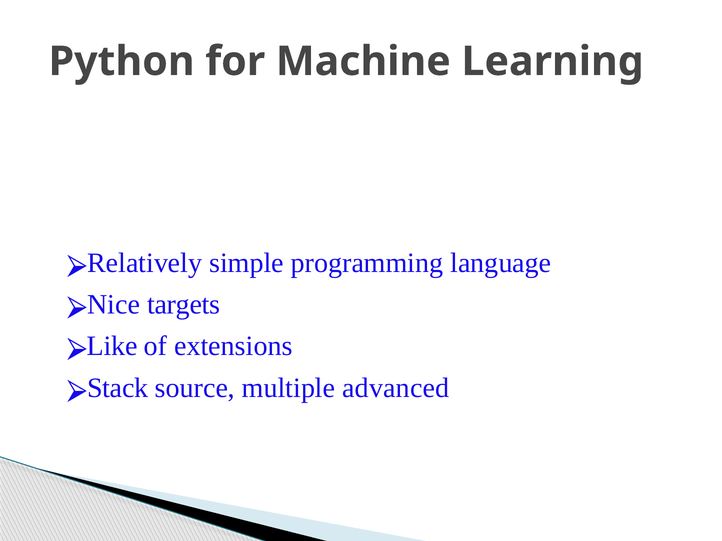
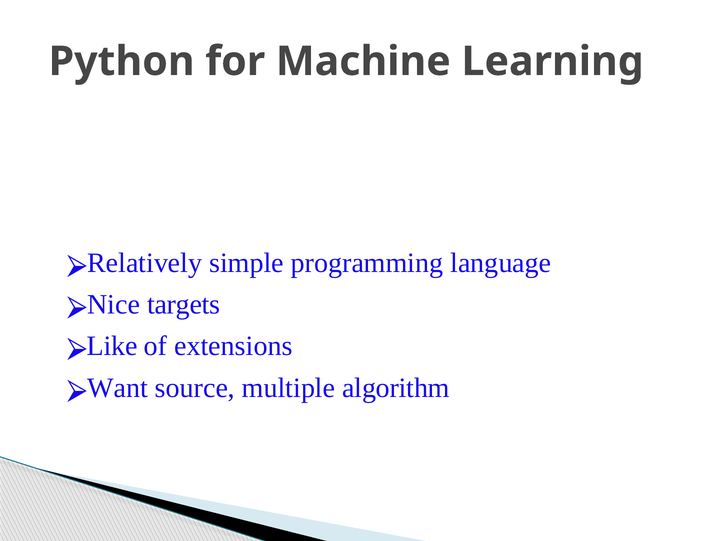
Stack: Stack -> Want (118, 388)
advanced: advanced -> algorithm (396, 388)
